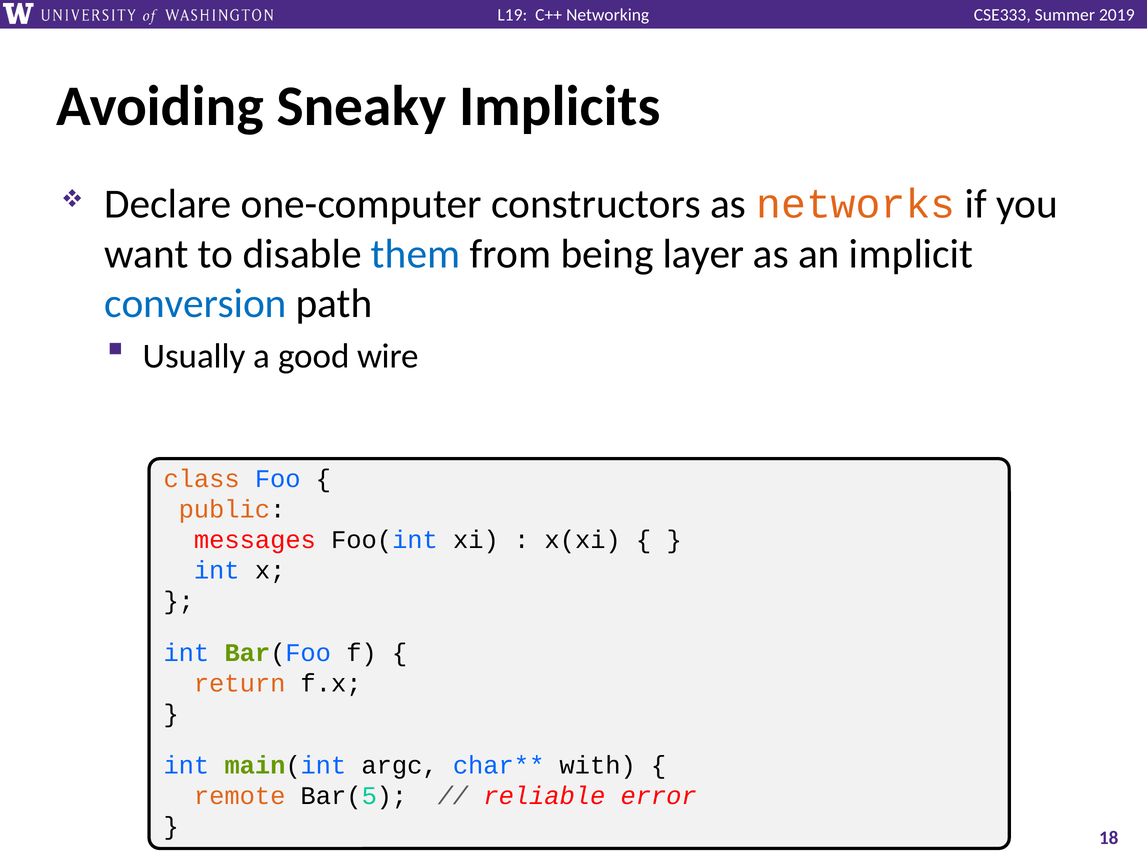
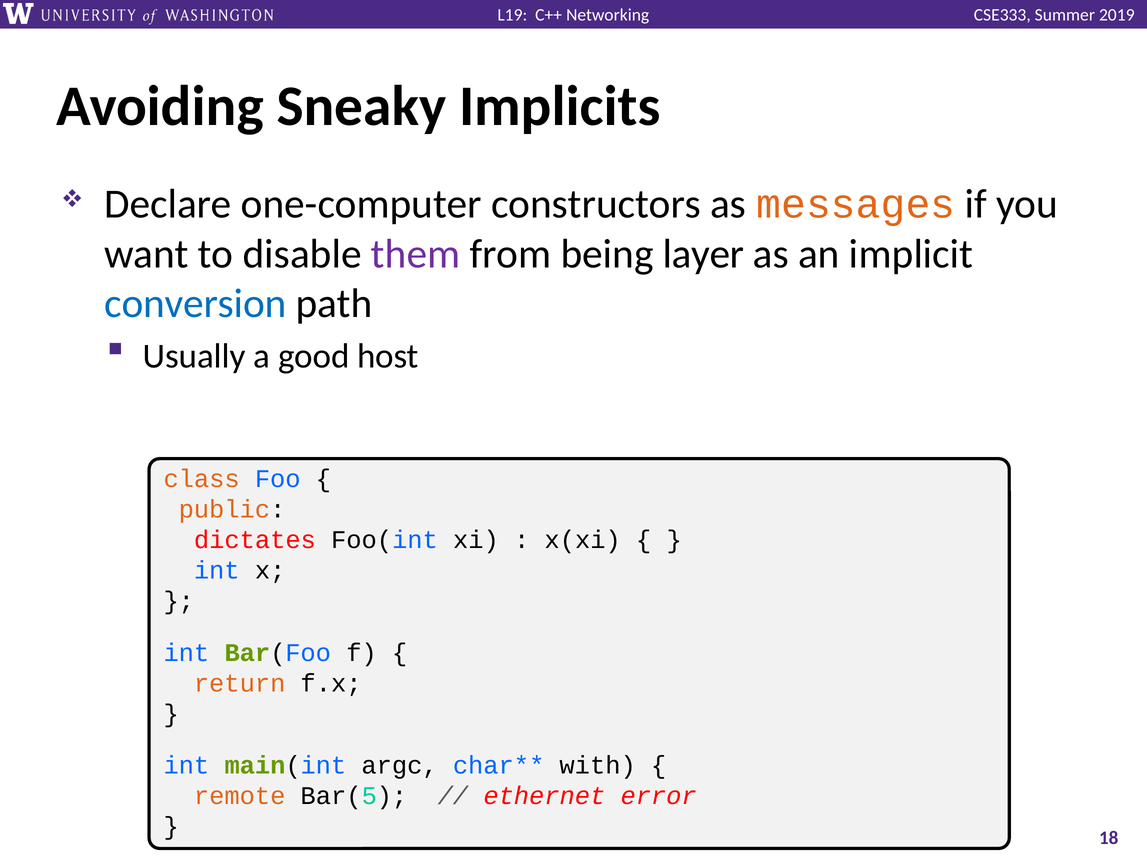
networks: networks -> messages (856, 204)
them colour: blue -> purple (416, 254)
wire: wire -> host (388, 356)
messages: messages -> dictates (255, 540)
reliable: reliable -> ethernet (544, 796)
